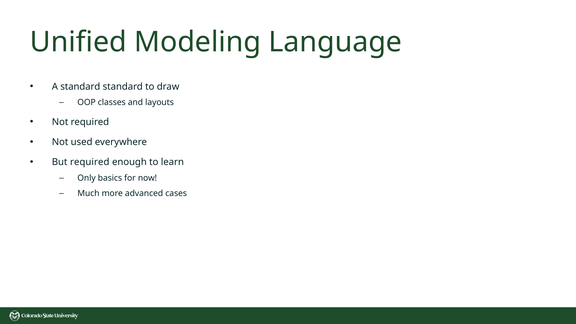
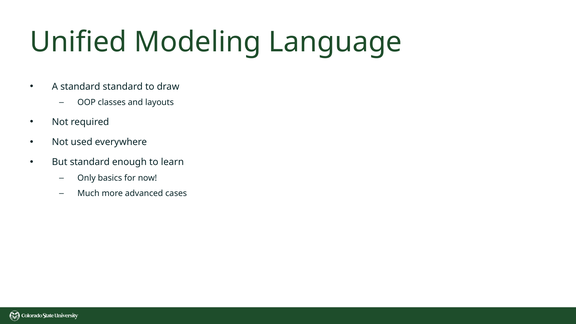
But required: required -> standard (90, 162)
